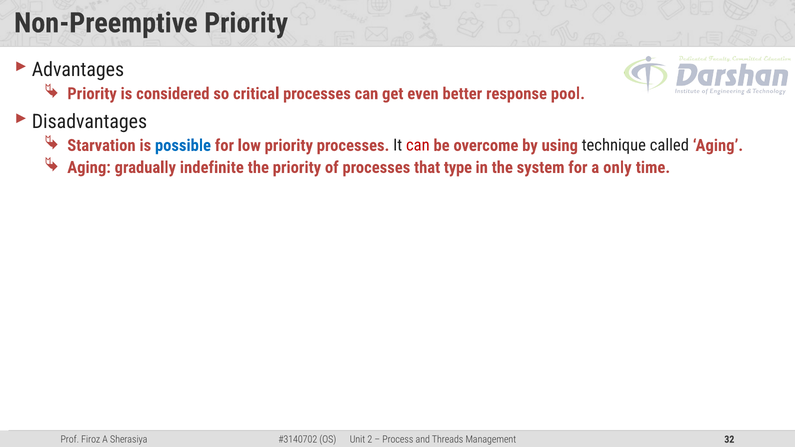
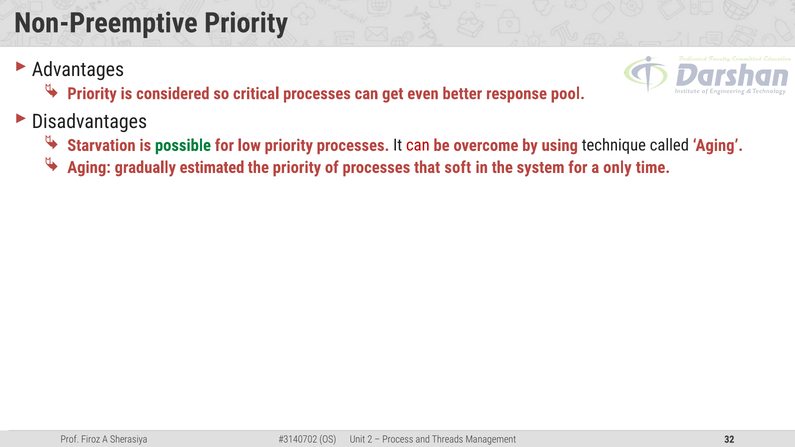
possible colour: blue -> green (183, 145)
indefinite: indefinite -> estimated (212, 167)
type: type -> soft (458, 167)
